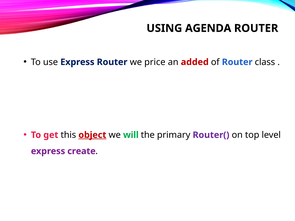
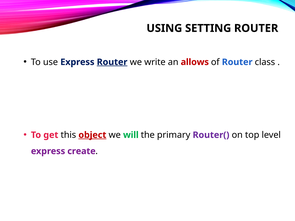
AGENDA: AGENDA -> SETTING (208, 28)
Router underline: none -> present (112, 62)
price: price -> write (155, 62)
added: added -> allows (195, 62)
